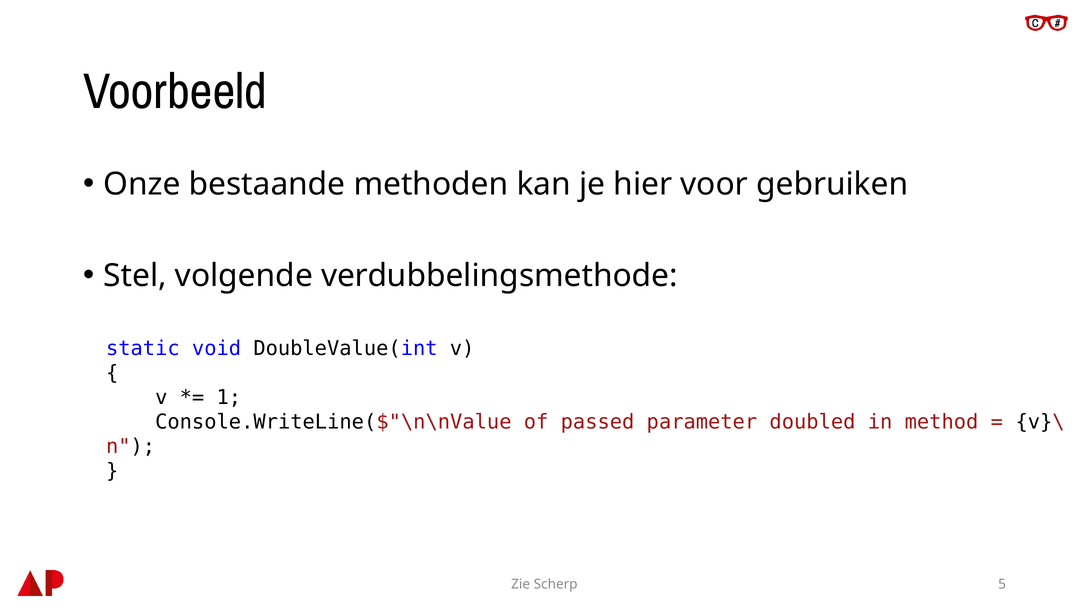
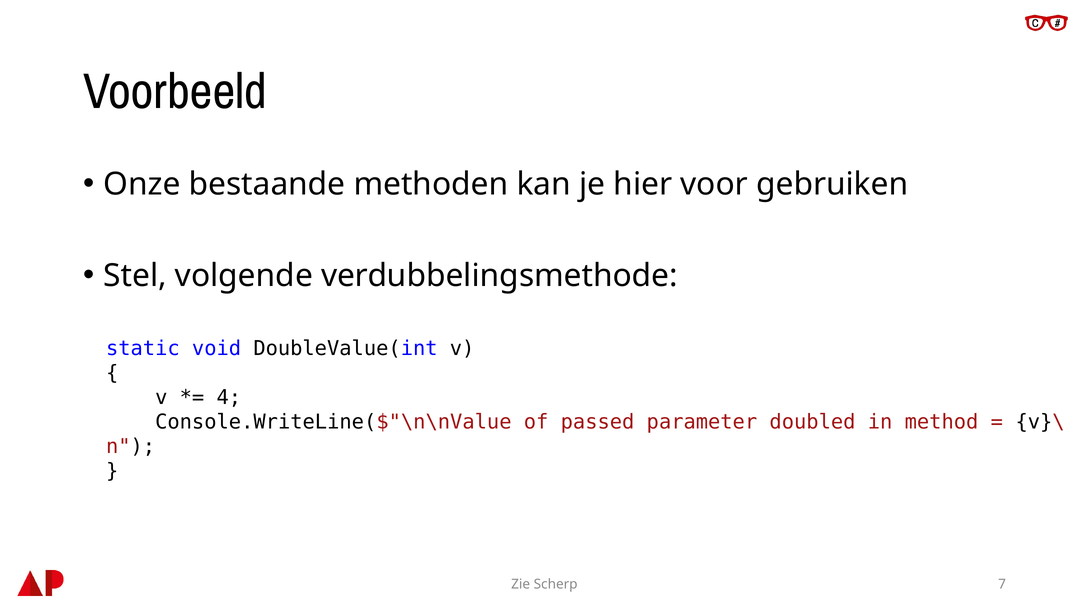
1: 1 -> 4 (229, 397)
5: 5 -> 7 (1002, 584)
